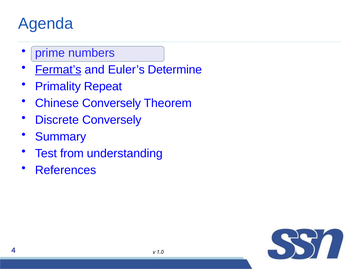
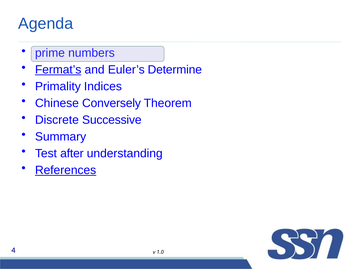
Repeat: Repeat -> Indices (103, 87)
Discrete Conversely: Conversely -> Successive (112, 120)
from: from -> after (72, 154)
References underline: none -> present (66, 170)
